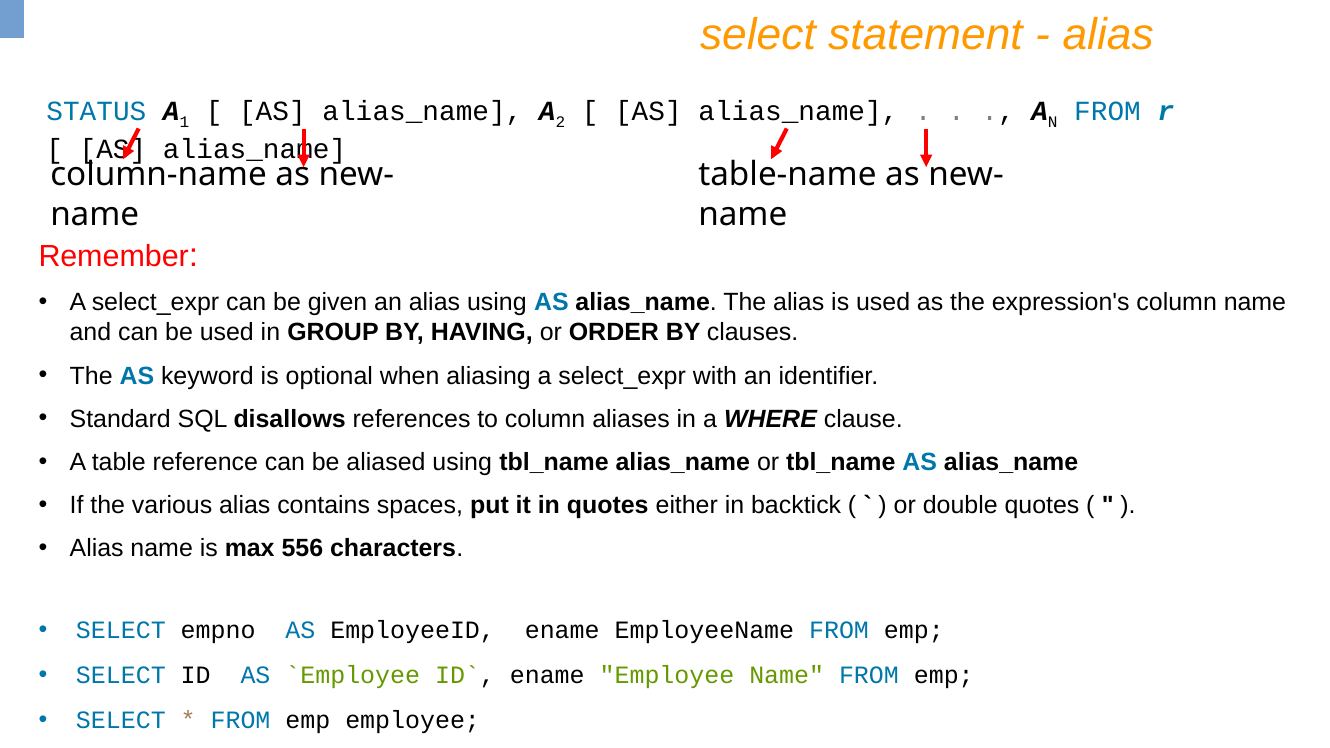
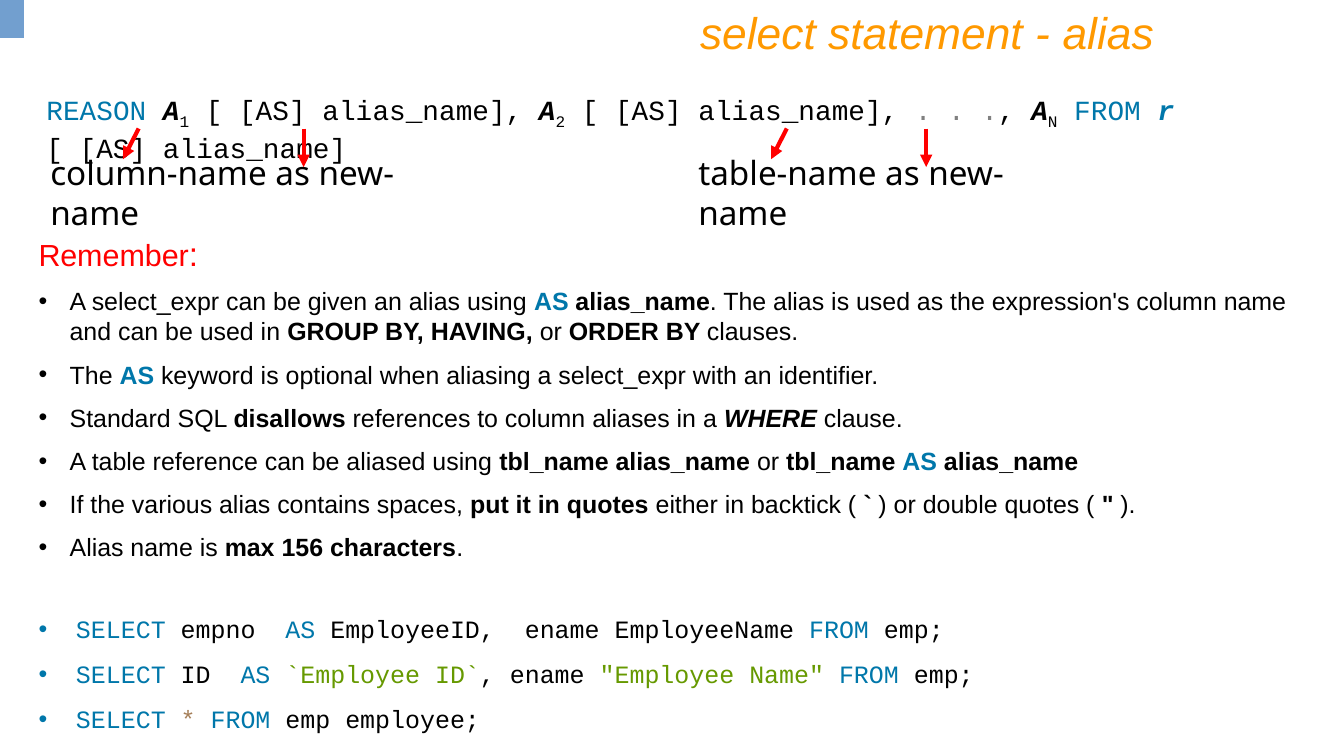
STATUS: STATUS -> REASON (96, 112)
556: 556 -> 156 (302, 549)
